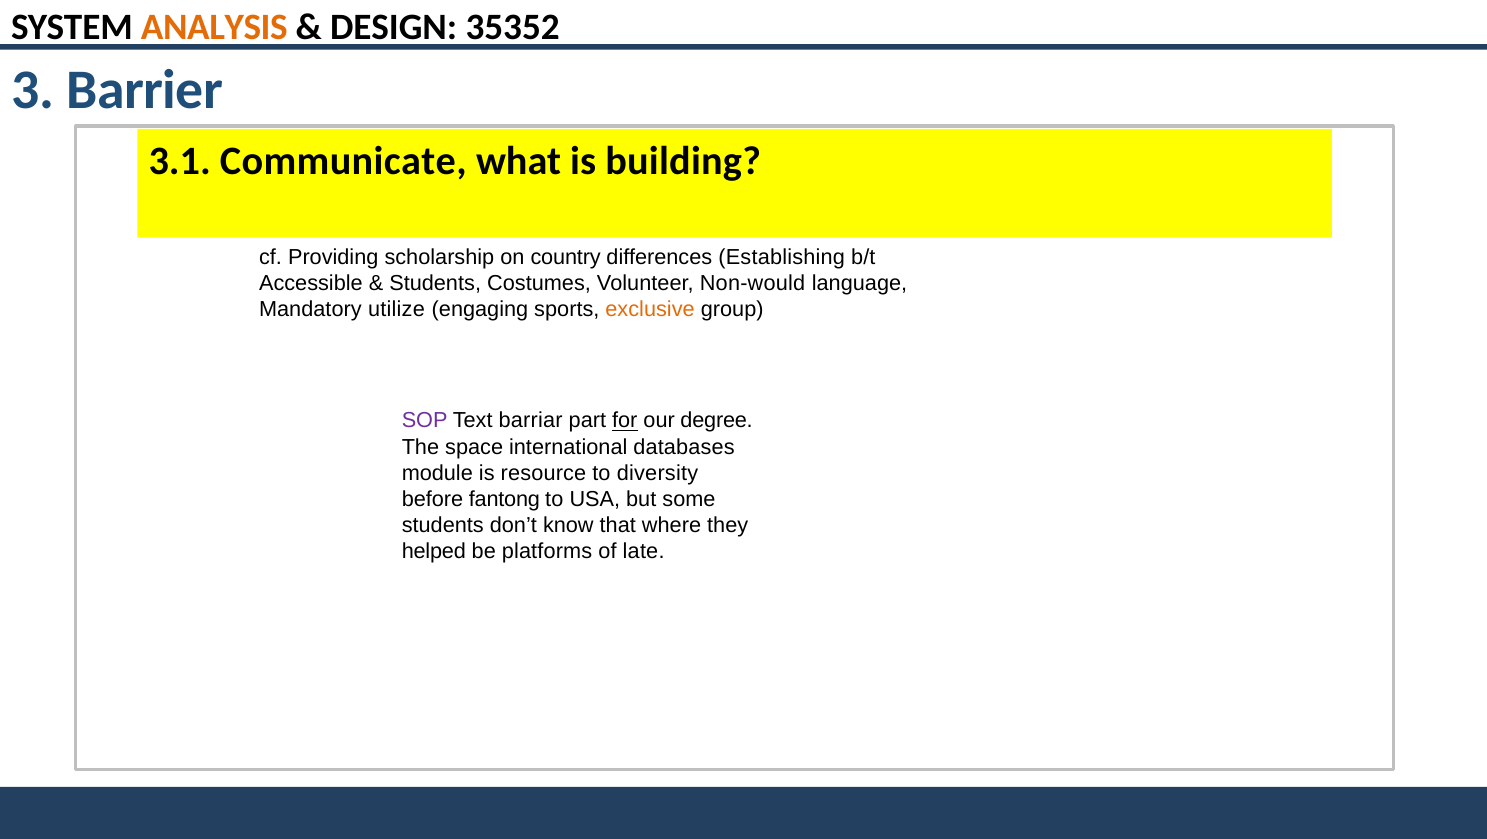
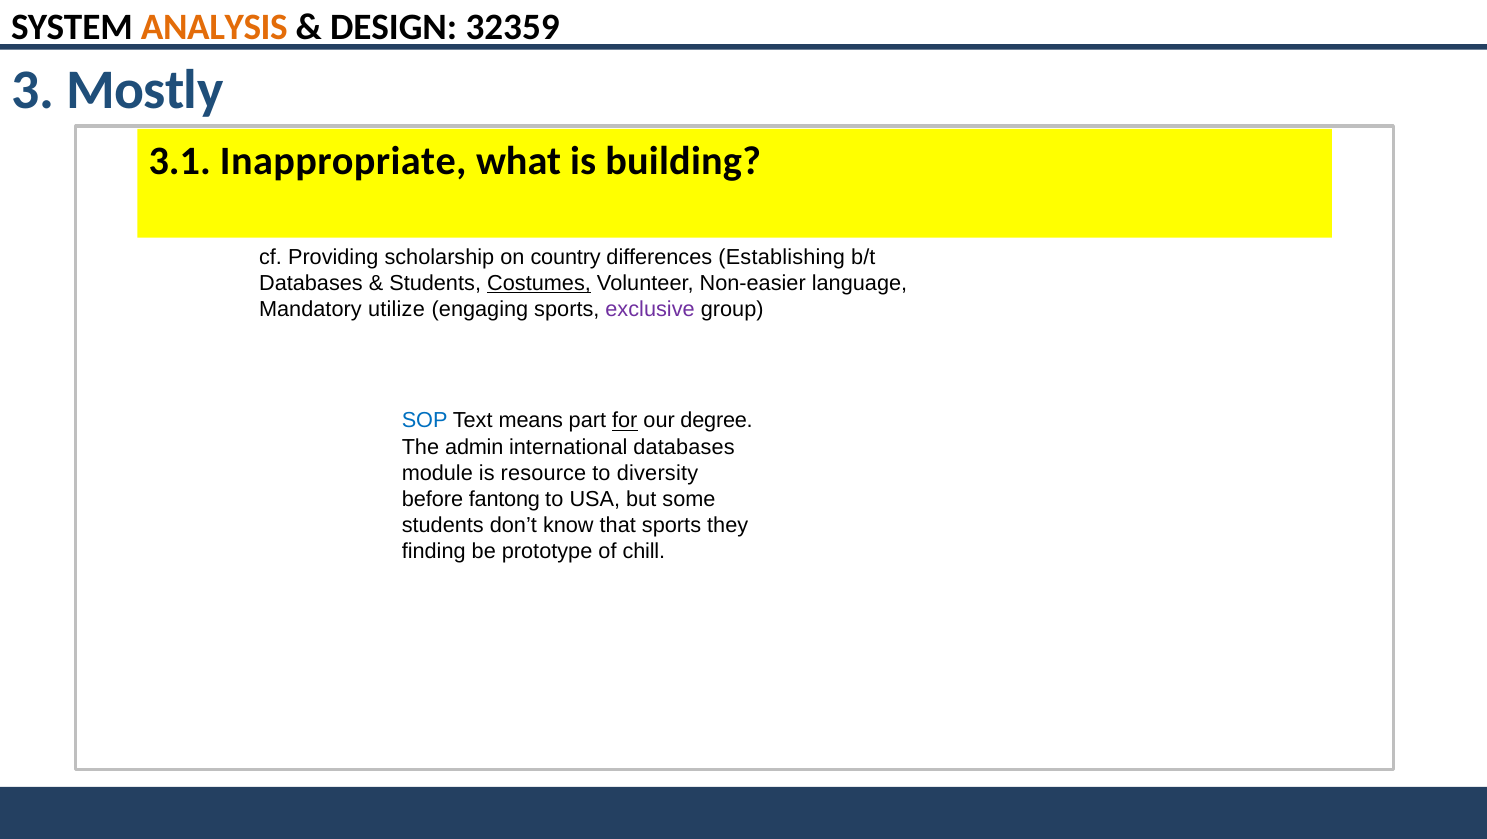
35352: 35352 -> 32359 (513, 28)
Barrier: Barrier -> Mostly (145, 90)
Communicate: Communicate -> Inappropriate (343, 161)
Accessible: Accessible -> Databases (311, 283)
Costumes underline: none -> present (539, 283)
Non-would: Non-would -> Non-easier (753, 283)
exclusive colour: orange -> purple (650, 309)
SOP colour: purple -> blue (425, 421)
barriar: barriar -> means (531, 421)
space: space -> admin (474, 447)
that where: where -> sports (672, 525)
helped: helped -> finding (434, 551)
platforms: platforms -> prototype (547, 551)
late: late -> chill (644, 551)
